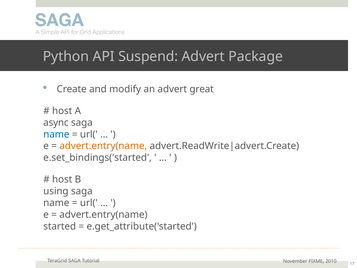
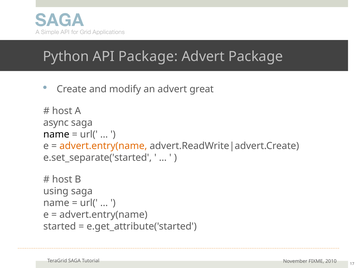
API Suspend: Suspend -> Package (148, 56)
name colour: blue -> black (56, 134)
e.set_bindings('started: e.set_bindings('started -> e.set_separate('started (98, 158)
